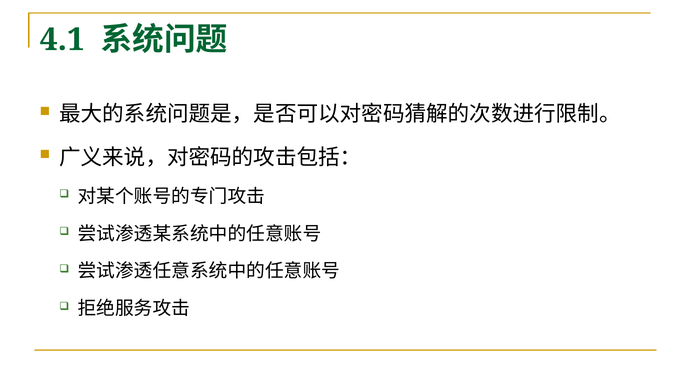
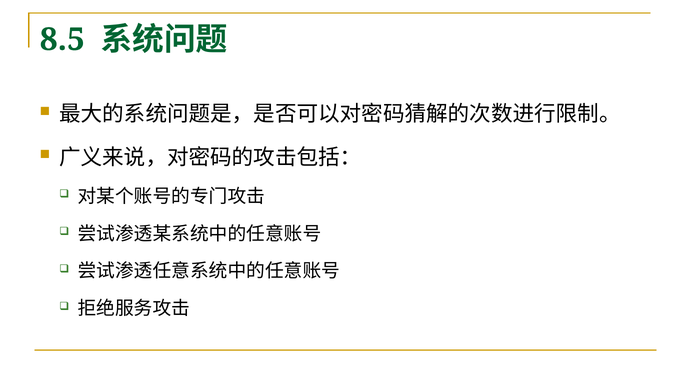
4.1: 4.1 -> 8.5 (62, 40)
